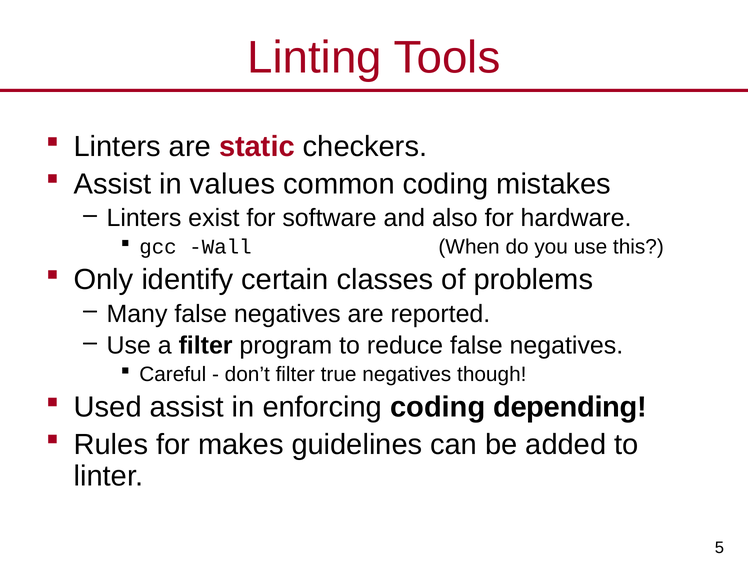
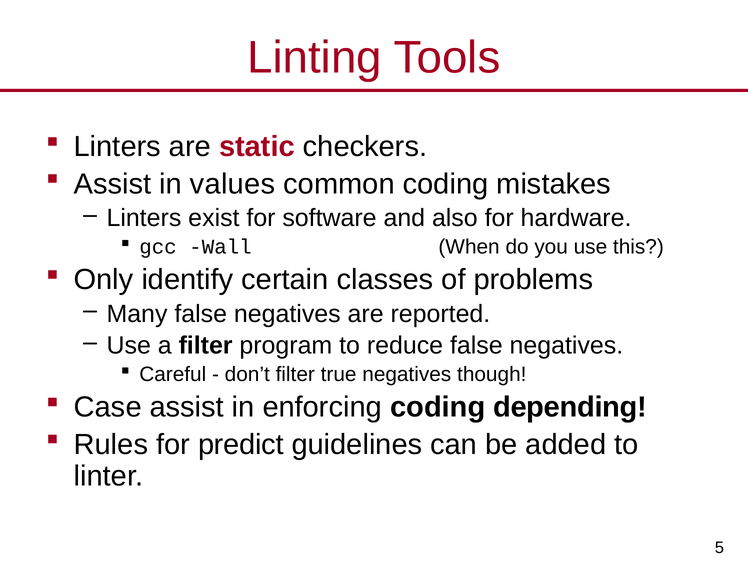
Used: Used -> Case (108, 407)
makes: makes -> predict (241, 445)
